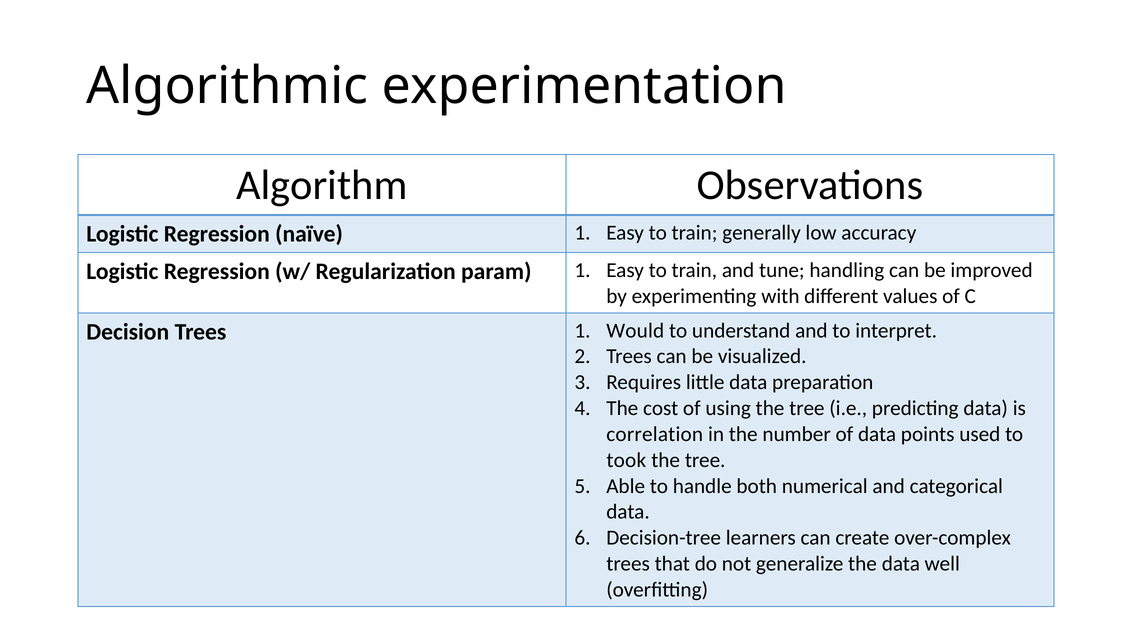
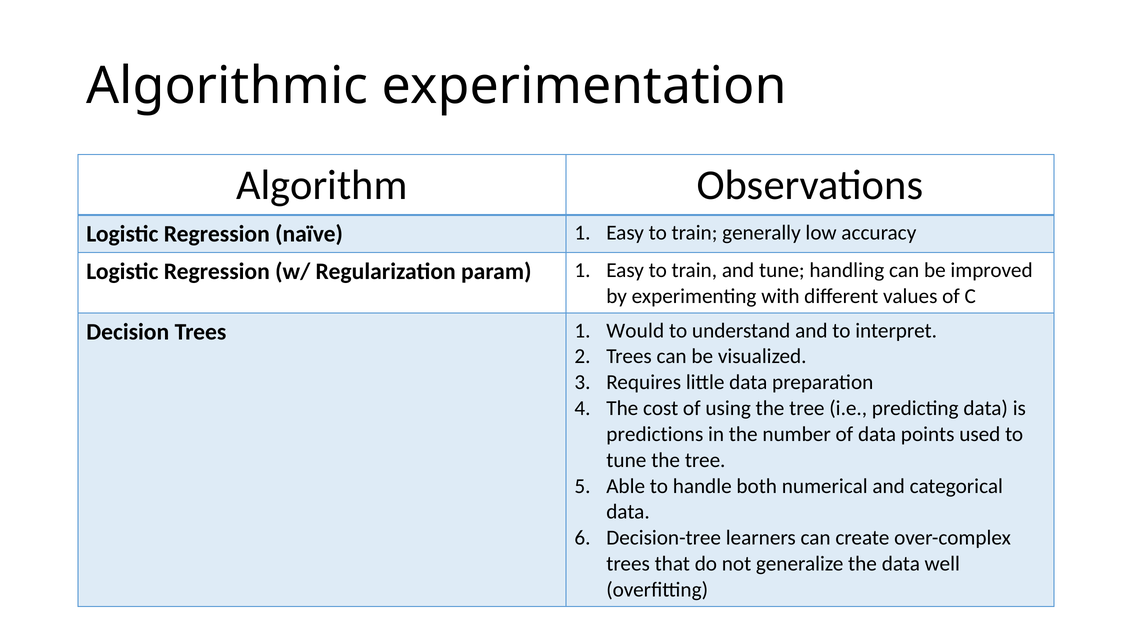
correlation: correlation -> predictions (655, 434)
took: took -> tune (626, 460)
